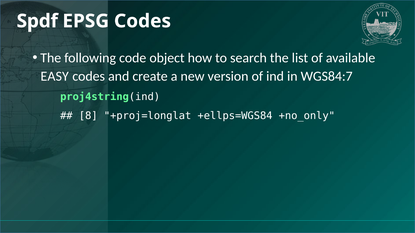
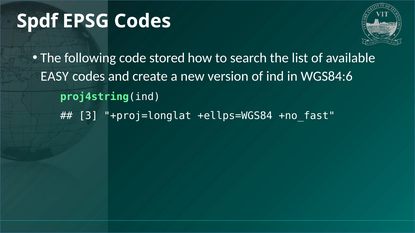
object: object -> stored (167, 58)
WGS84:7: WGS84:7 -> WGS84:6 (327, 76)
8: 8 -> 3 (88, 116)
+no_only: +no_only -> +no_fast (307, 116)
